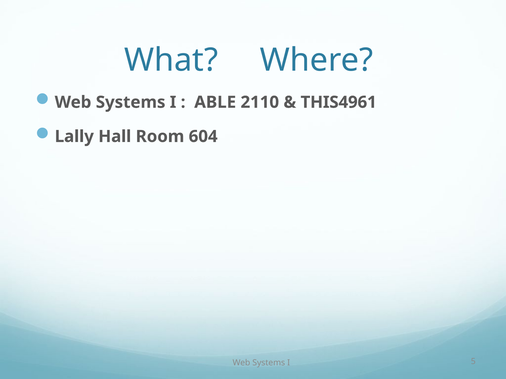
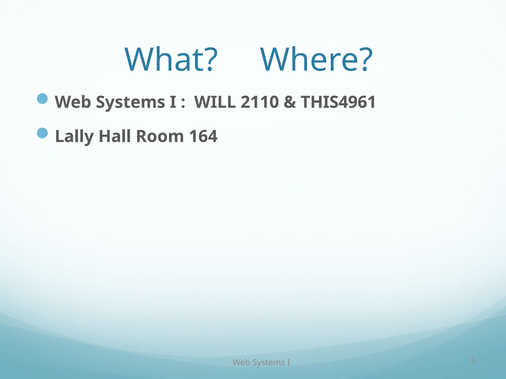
ABLE: ABLE -> WILL (215, 102)
604: 604 -> 164 (203, 137)
